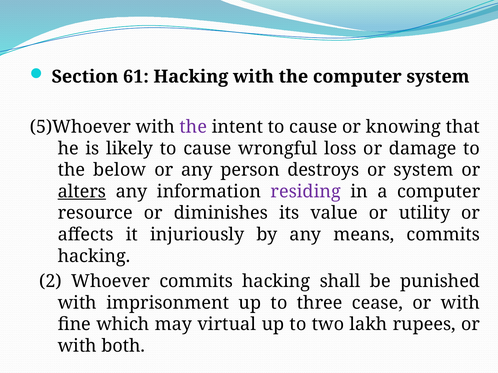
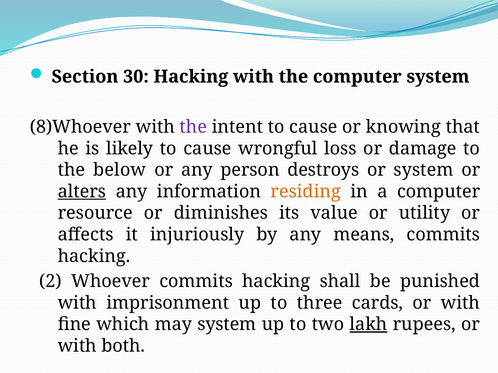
61: 61 -> 30 (136, 77)
5)Whoever: 5)Whoever -> 8)Whoever (80, 127)
residing colour: purple -> orange (306, 192)
cease: cease -> cards (377, 303)
may virtual: virtual -> system (227, 325)
lakh underline: none -> present (368, 325)
